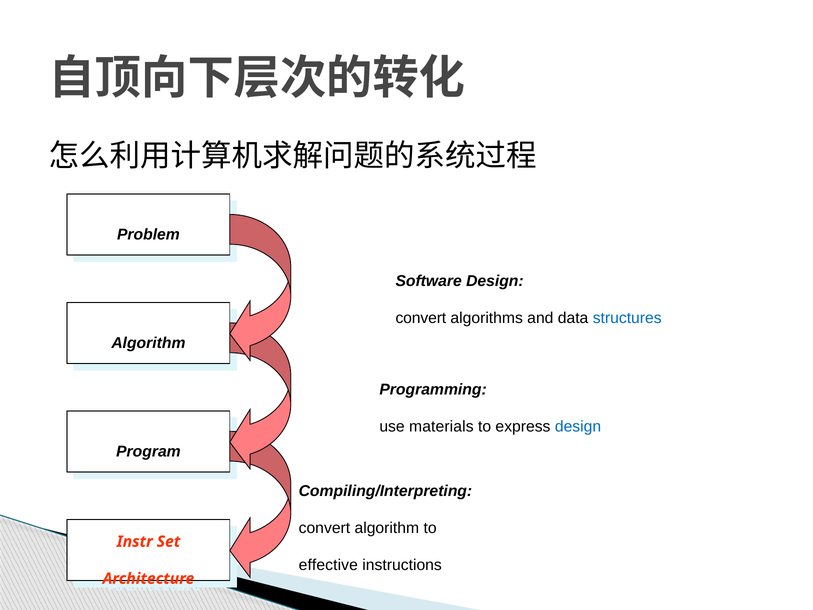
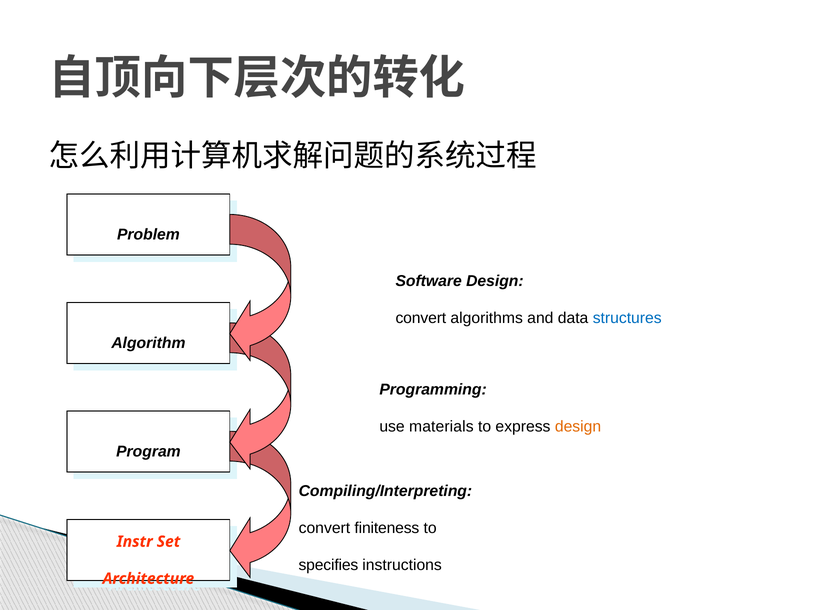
design colour: blue -> orange (578, 426)
convert algorithm: algorithm -> finiteness (387, 528)
effective: effective -> specifies (328, 565)
